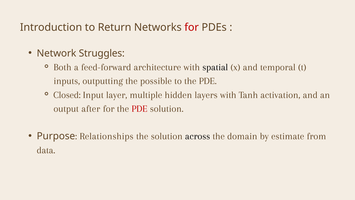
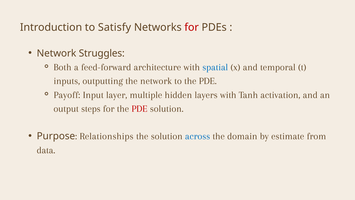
Return: Return -> Satisfy (114, 27)
spatial colour: black -> blue (215, 67)
the possible: possible -> network (156, 81)
Closed: Closed -> Payoff (67, 95)
after: after -> steps (91, 108)
across colour: black -> blue (198, 136)
